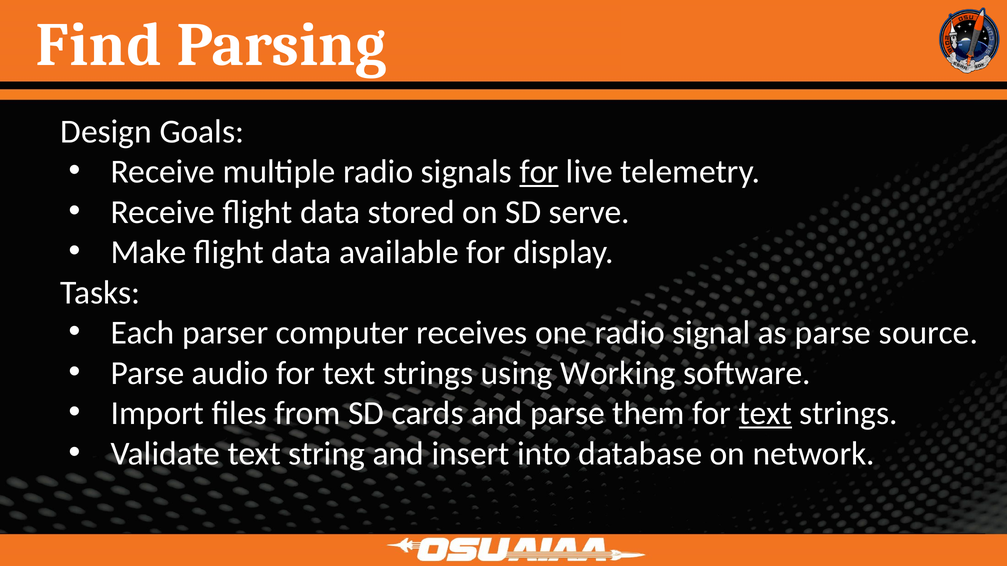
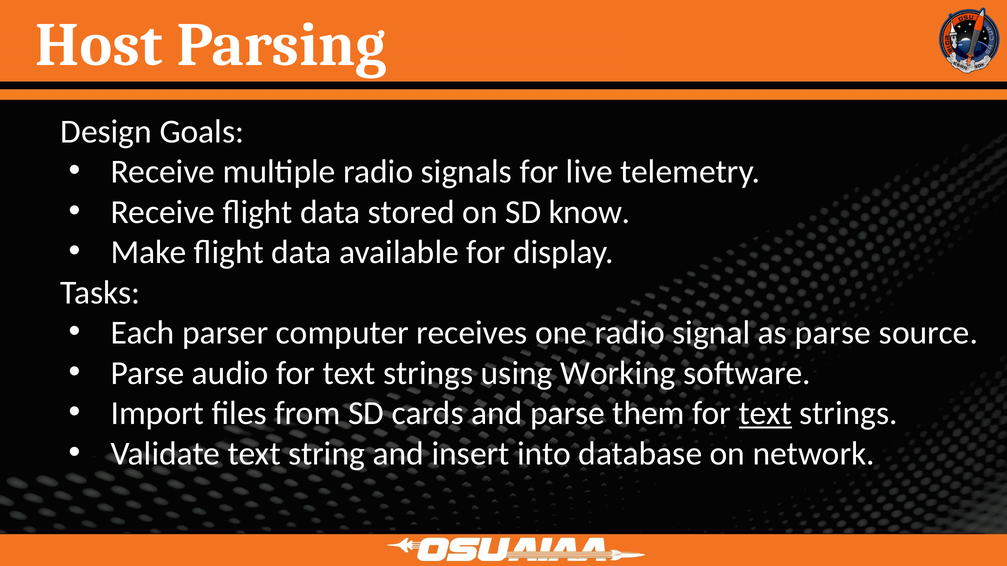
Find: Find -> Host (99, 45)
for underline: present -> none (539, 172)
serve: serve -> know (589, 212)
